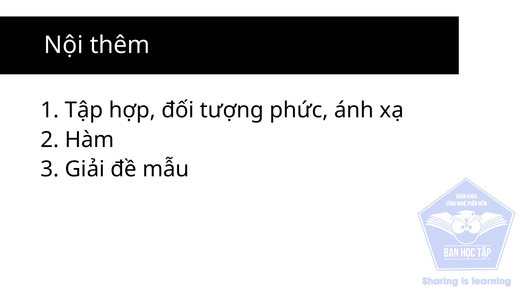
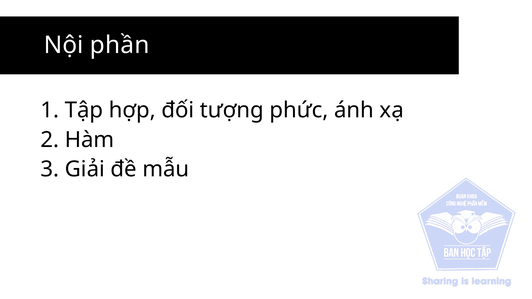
thêm: thêm -> phần (120, 45)
